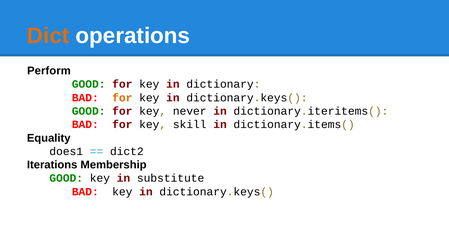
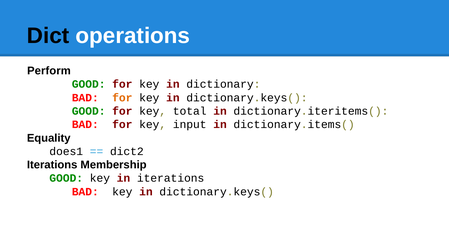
Dict colour: orange -> black (48, 36)
never: never -> total (190, 111)
skill: skill -> input (190, 125)
in substitute: substitute -> iterations (171, 179)
